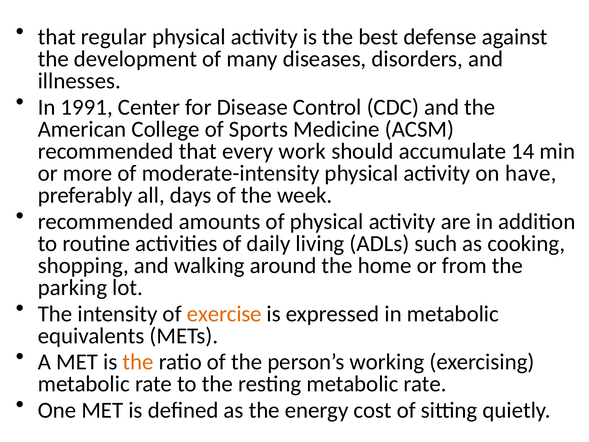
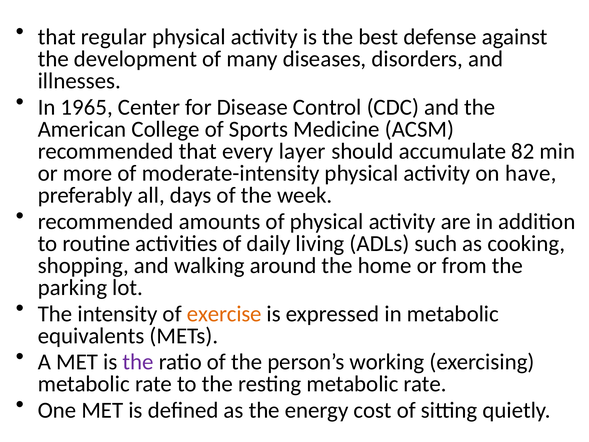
1991: 1991 -> 1965 (87, 107)
work: work -> layer (302, 151)
14: 14 -> 82 (523, 151)
the colour: orange -> purple (138, 362)
